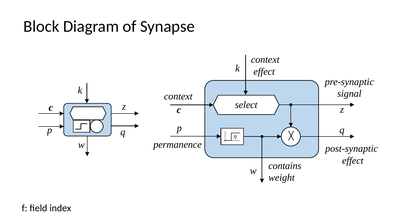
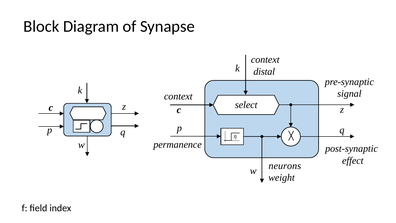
effect: effect -> distal (264, 71)
contains: contains -> neurons (285, 166)
